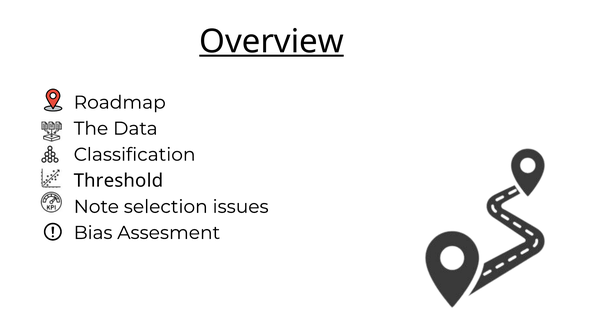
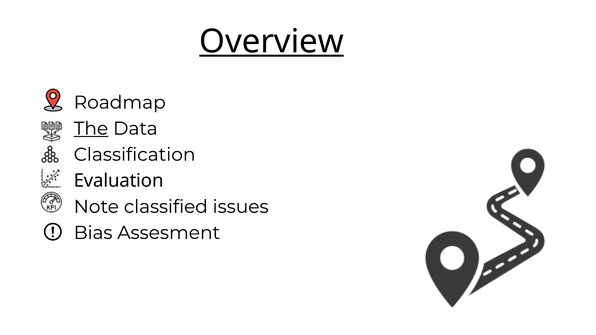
The underline: none -> present (91, 129)
Threshold: Threshold -> Evaluation (119, 181)
selection: selection -> classified (166, 207)
